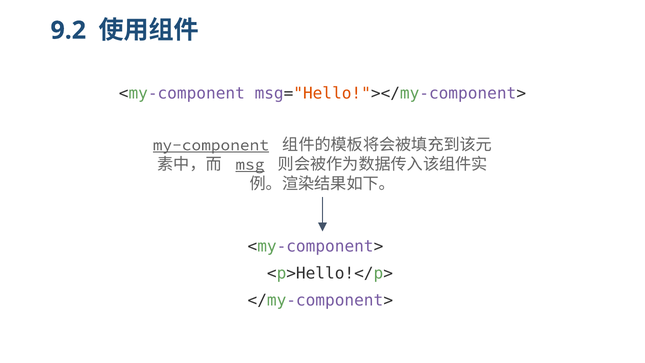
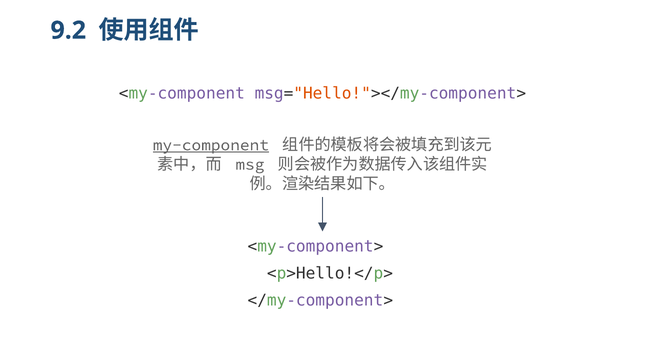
msg underline: present -> none (250, 164)
